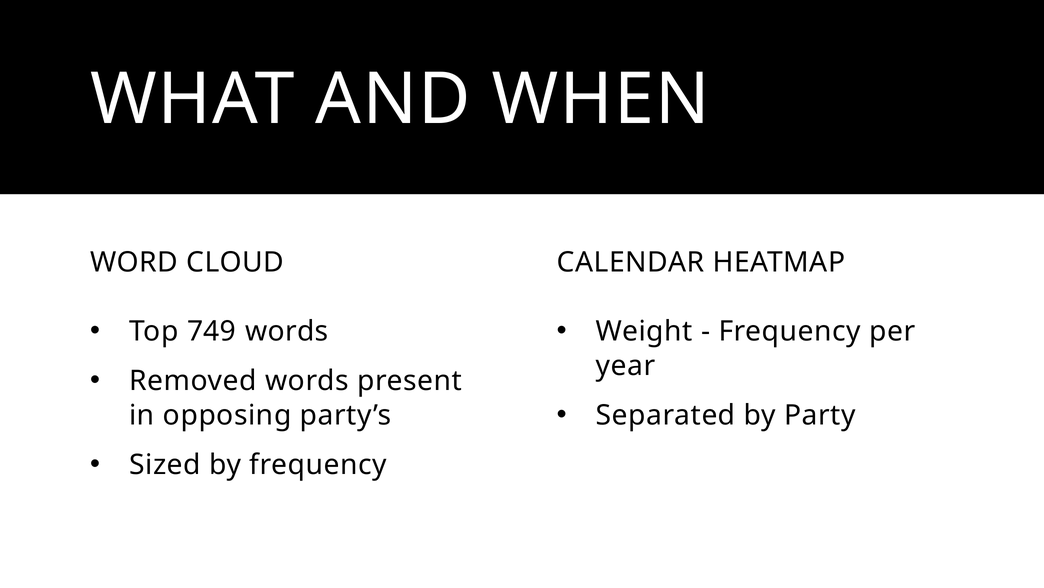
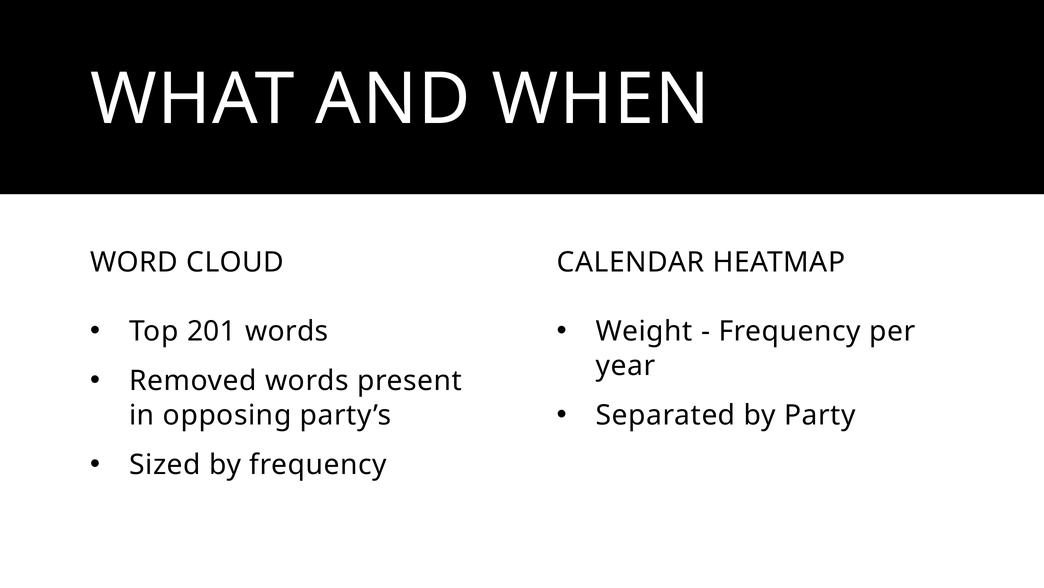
749: 749 -> 201 (212, 331)
